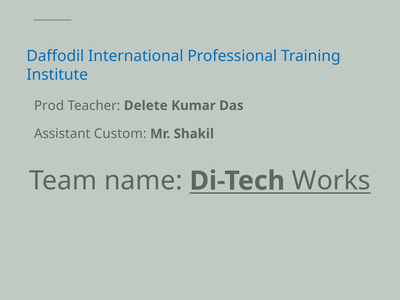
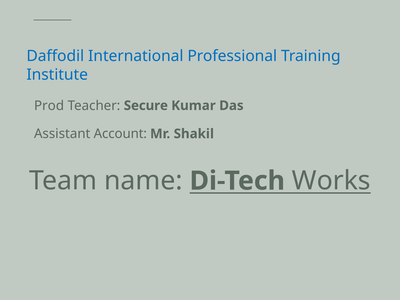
Delete: Delete -> Secure (146, 106)
Custom: Custom -> Account (120, 134)
